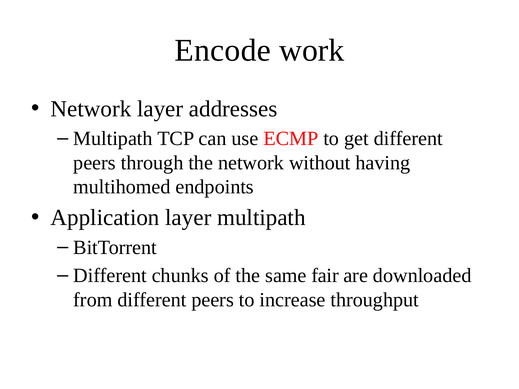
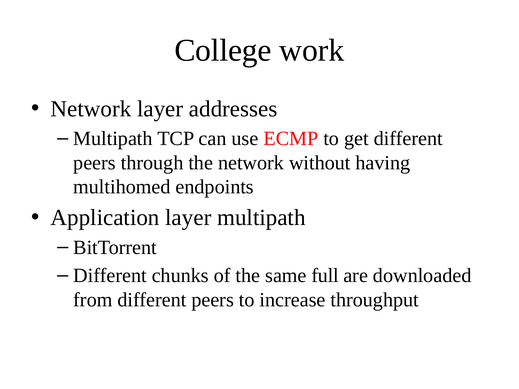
Encode: Encode -> College (223, 50)
fair: fair -> full (325, 276)
